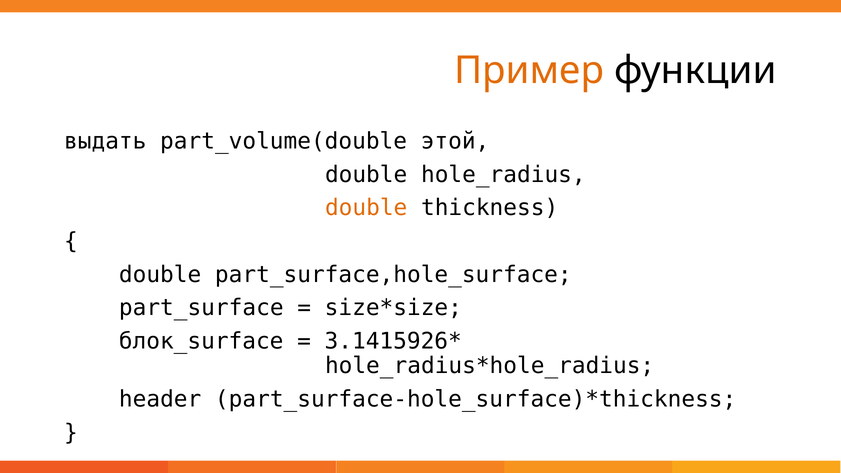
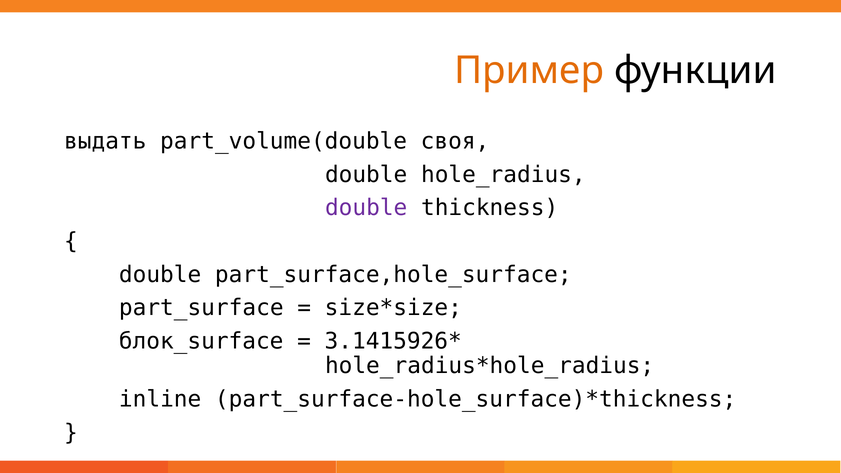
этой: этой -> своя (455, 141)
double colour: orange -> purple (366, 208)
header: header -> inline (160, 399)
